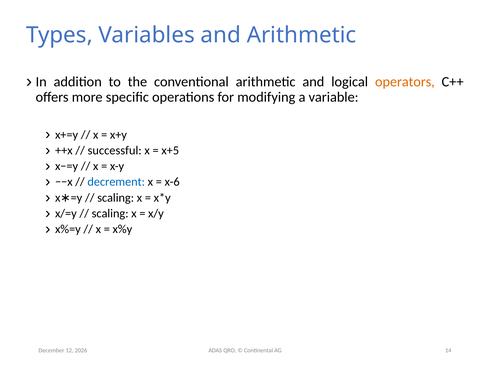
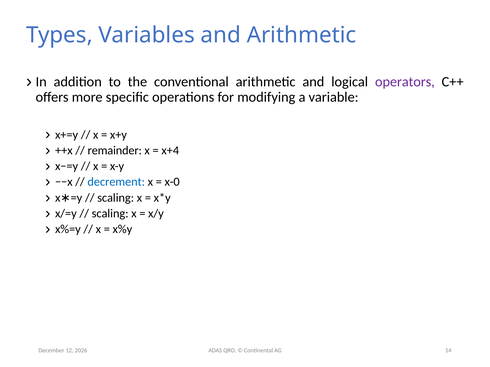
operators colour: orange -> purple (405, 82)
successful: successful -> remainder (115, 151)
x+5: x+5 -> x+4 (170, 151)
x-6: x-6 -> x-0 (172, 182)
